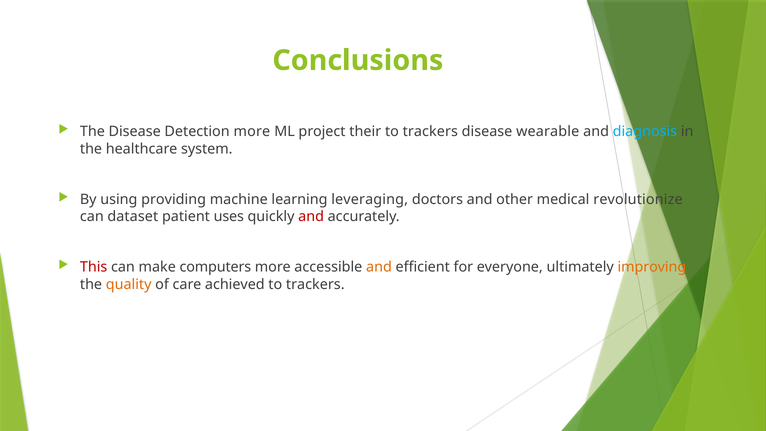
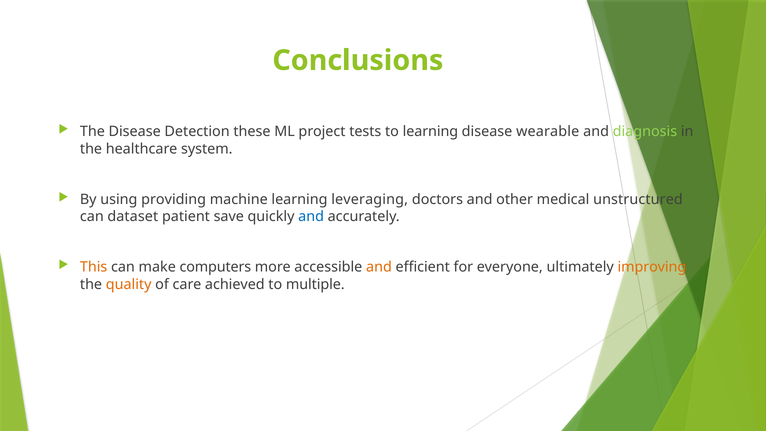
Detection more: more -> these (252, 132)
their: their -> tests (365, 132)
trackers: trackers -> learning (430, 132)
diagnosis colour: light blue -> light green (645, 132)
revolutionize: revolutionize -> unstructured (638, 199)
uses: uses -> save (229, 217)
and colour: red -> blue (311, 217)
This colour: red -> orange (94, 267)
trackers: trackers -> multiple (315, 284)
